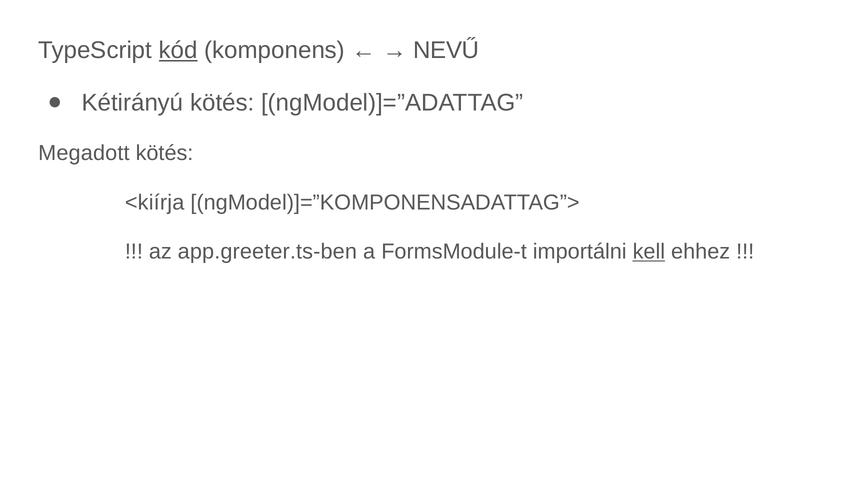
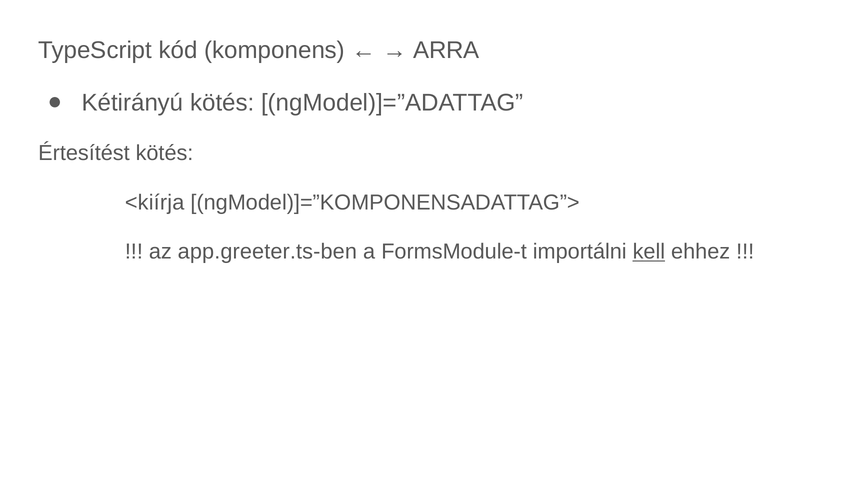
kód underline: present -> none (178, 50)
NEVŰ: NEVŰ -> ARRA (446, 50)
Megadott: Megadott -> Értesítést (84, 153)
